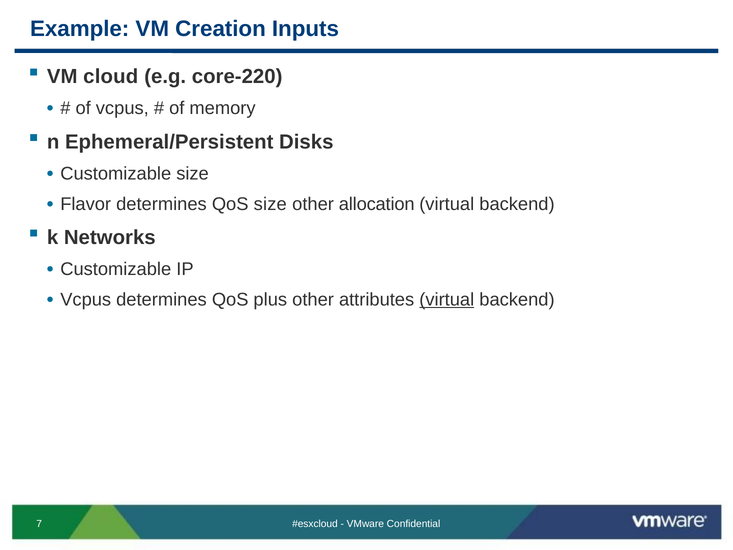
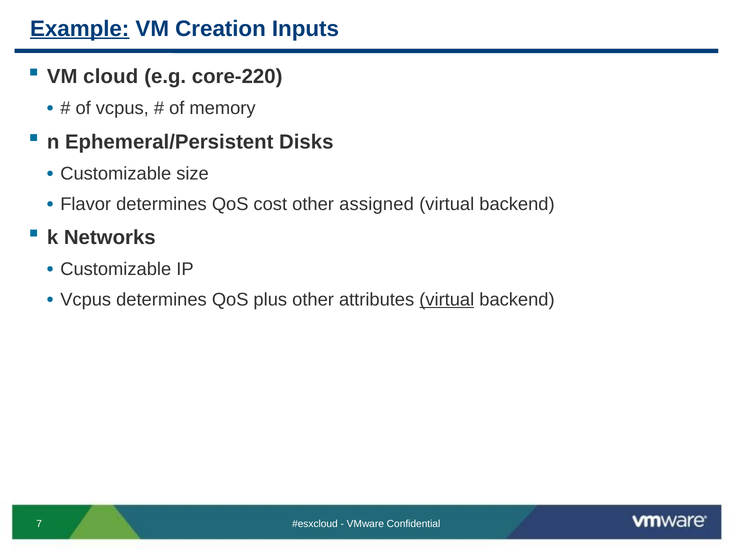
Example underline: none -> present (80, 29)
QoS size: size -> cost (270, 204)
allocation: allocation -> assigned (377, 204)
